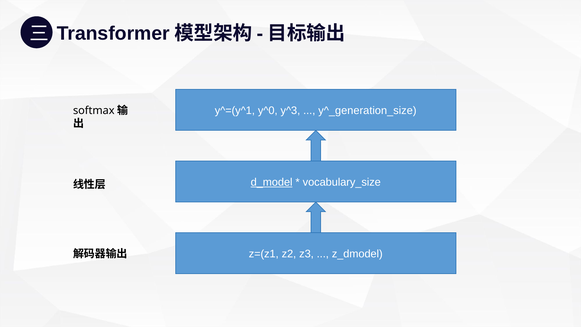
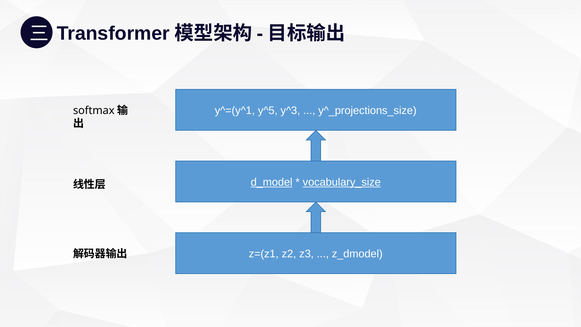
y^0: y^0 -> y^5 (268, 111)
y^_generation_size: y^_generation_size -> y^_projections_size (367, 111)
vocabulary_size underline: none -> present (342, 182)
